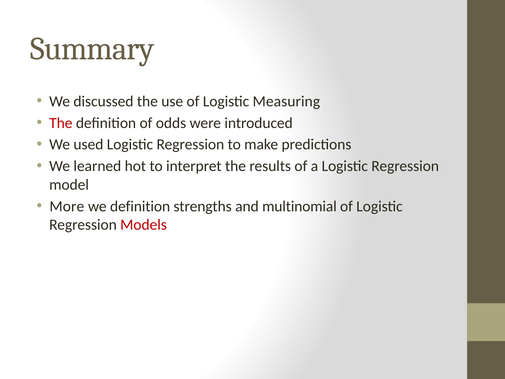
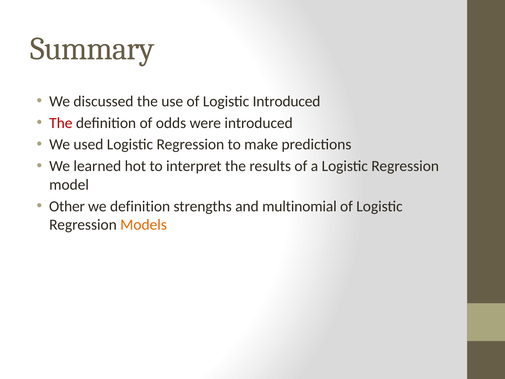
Logistic Measuring: Measuring -> Introduced (287, 101)
More: More -> Other (67, 206)
Models colour: red -> orange (144, 225)
